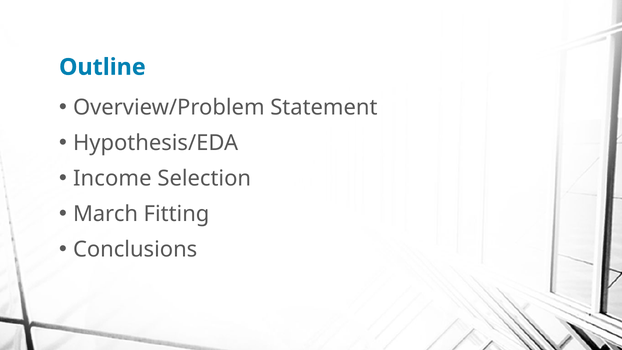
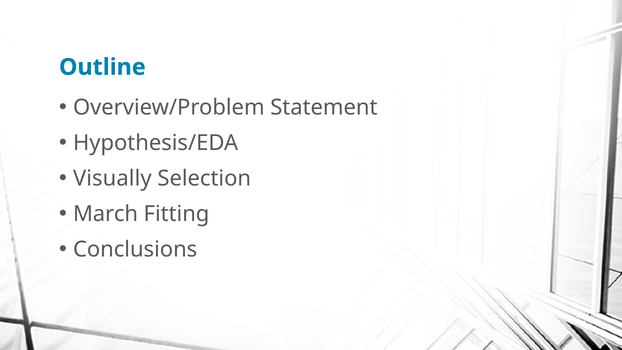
Income: Income -> Visually (112, 178)
